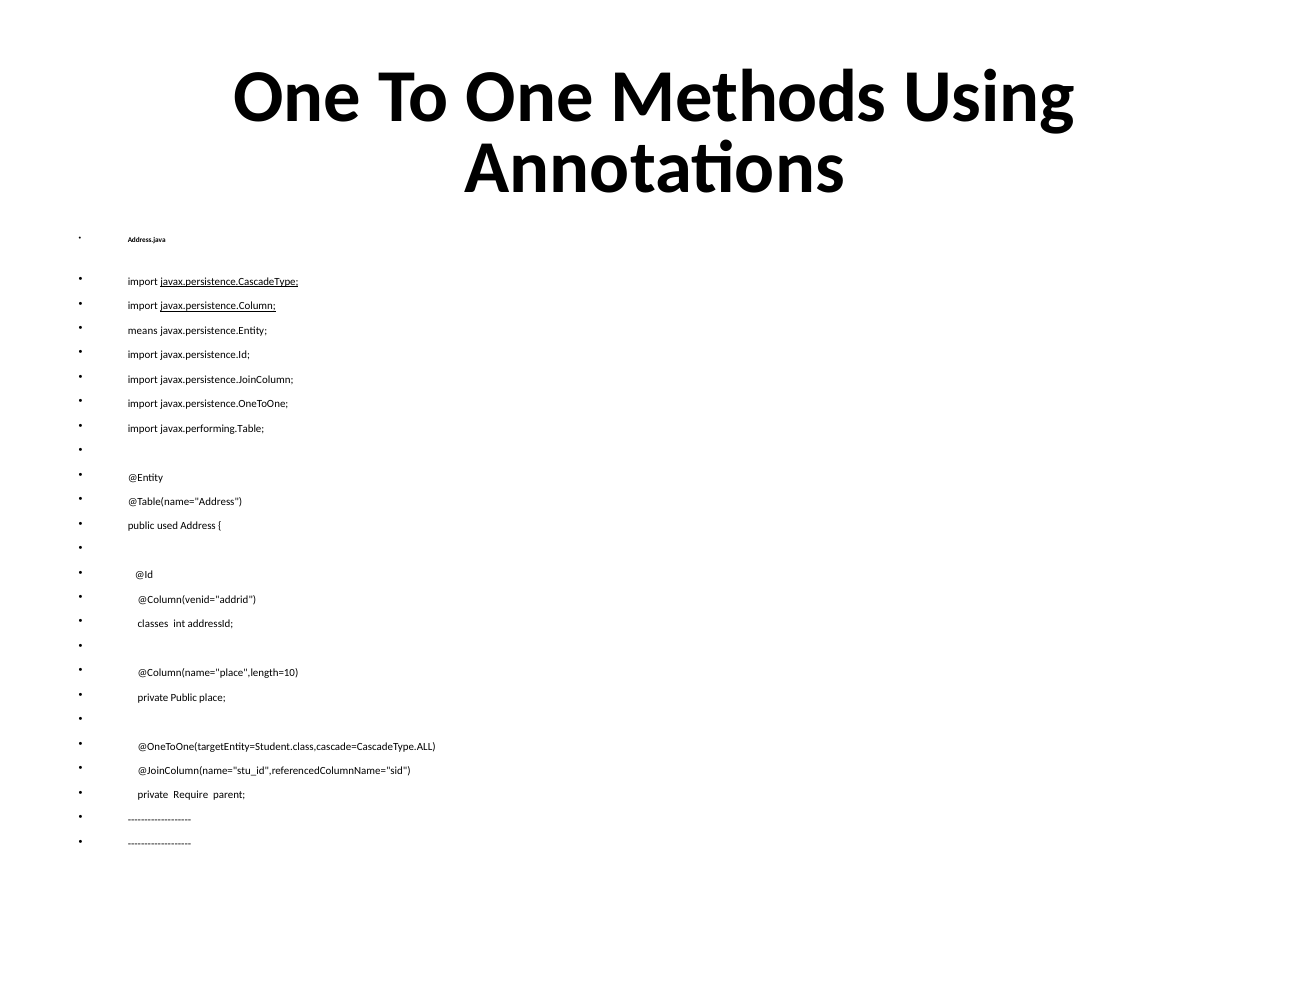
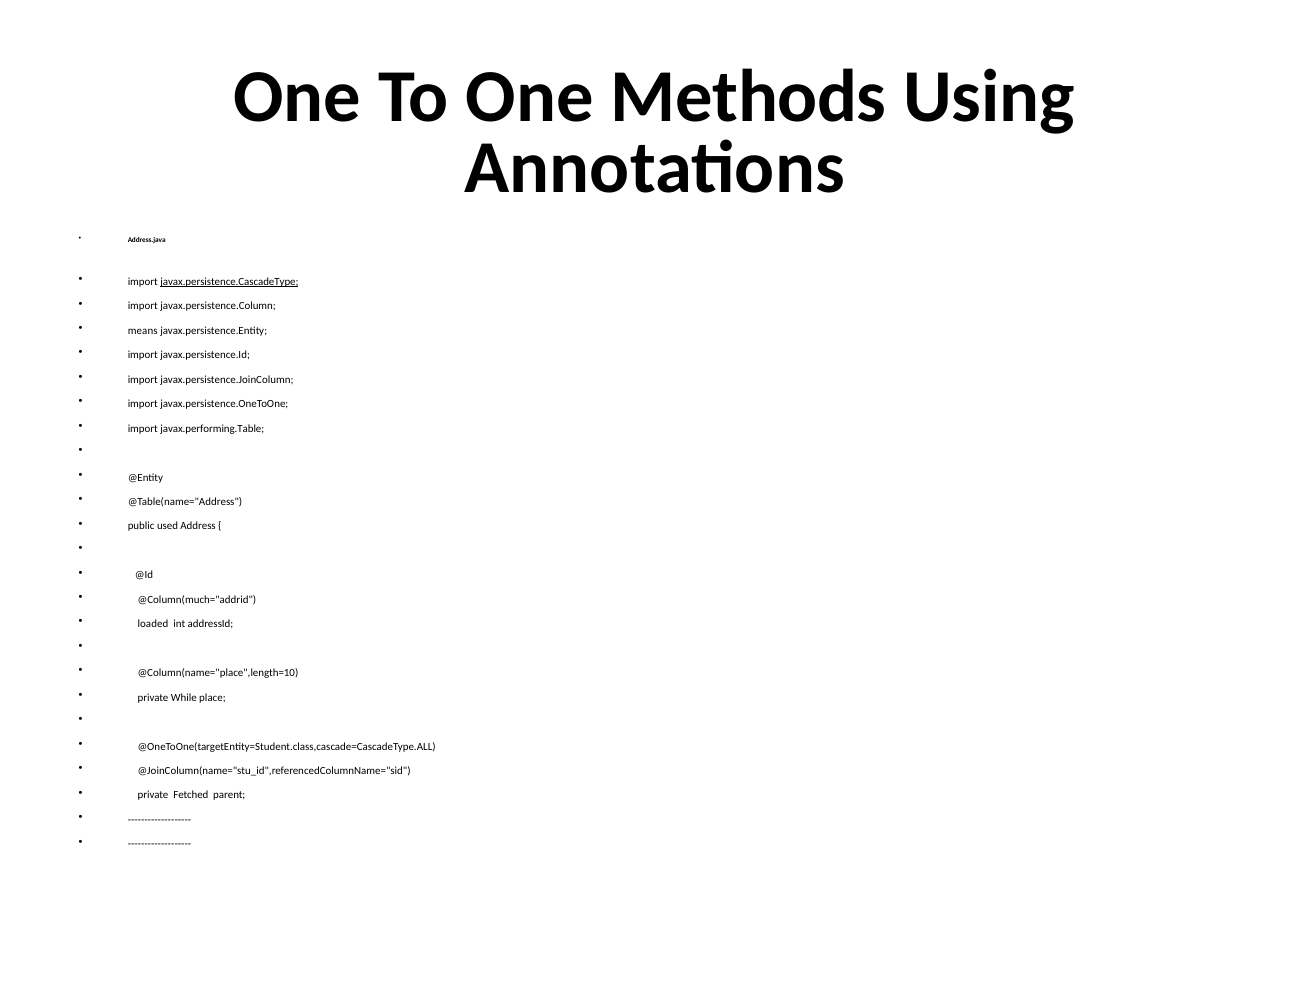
javax.persistence.Column underline: present -> none (218, 306)
@Column(venid="addrid: @Column(venid="addrid -> @Column(much="addrid (197, 599)
classes: classes -> loaded (153, 624)
private Public: Public -> While (184, 697)
Require: Require -> Fetched (191, 795)
